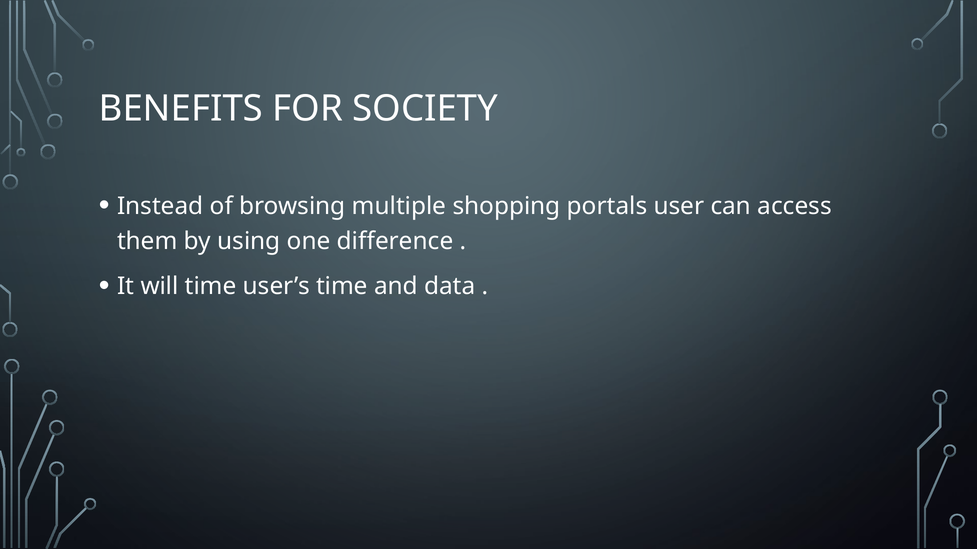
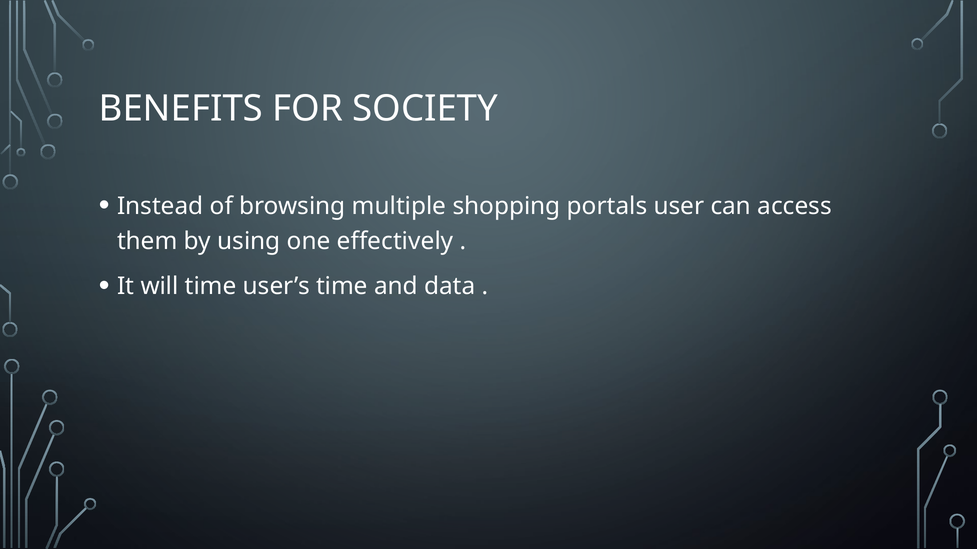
difference: difference -> effectively (395, 241)
